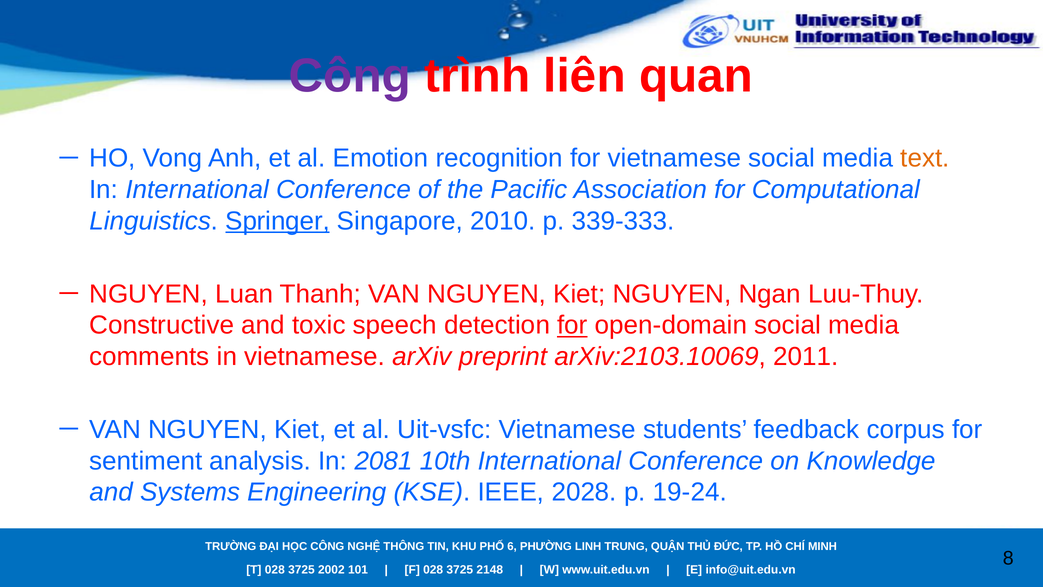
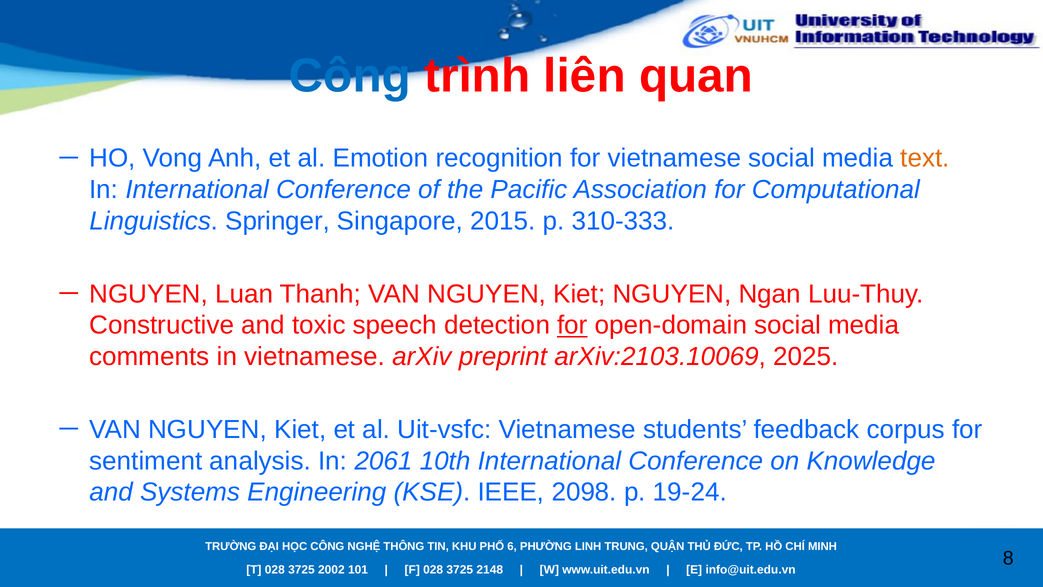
Công colour: purple -> blue (350, 76)
Springer underline: present -> none (278, 221)
2010: 2010 -> 2015 (503, 221)
339-333: 339-333 -> 310-333 (623, 221)
2011: 2011 -> 2025 (806, 356)
2081: 2081 -> 2061 (383, 461)
2028: 2028 -> 2098 (584, 492)
